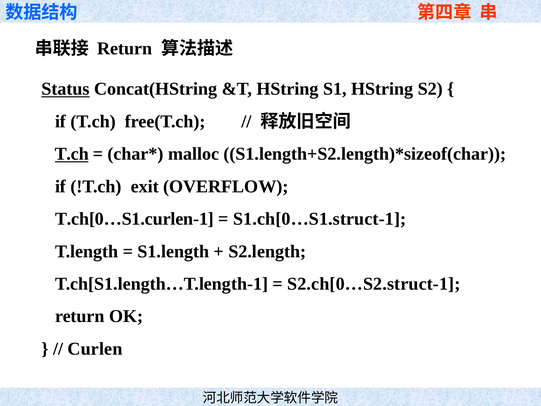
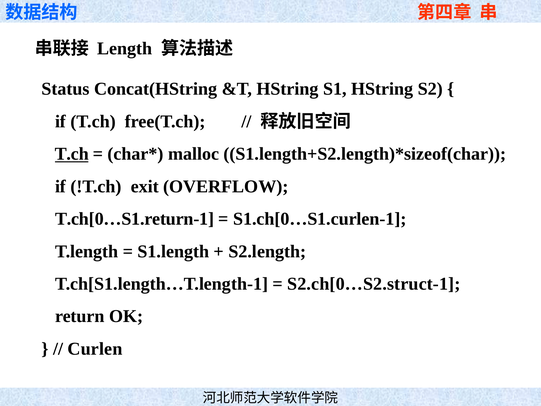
Return: Return -> Length (125, 48)
Status underline: present -> none (66, 89)
T.ch[0…S1.curlen-1: T.ch[0…S1.curlen-1 -> T.ch[0…S1.return-1 (135, 219)
S1.ch[0…S1.struct-1: S1.ch[0…S1.struct-1 -> S1.ch[0…S1.curlen-1 (320, 219)
